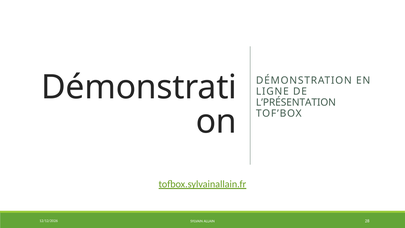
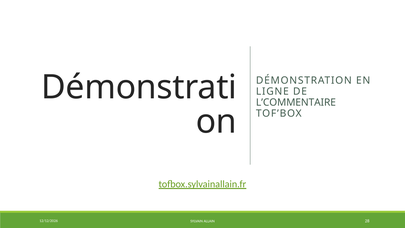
L’PRÉSENTATION: L’PRÉSENTATION -> L’COMMENTAIRE (296, 102)
